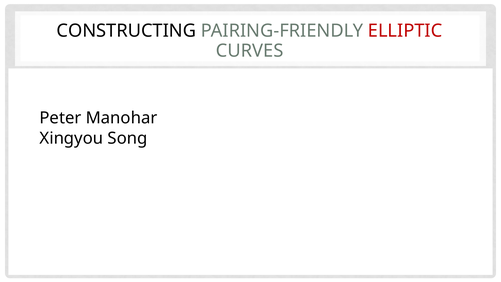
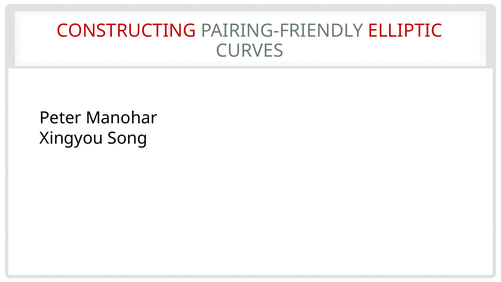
CONSTRUCTING colour: black -> red (126, 31)
